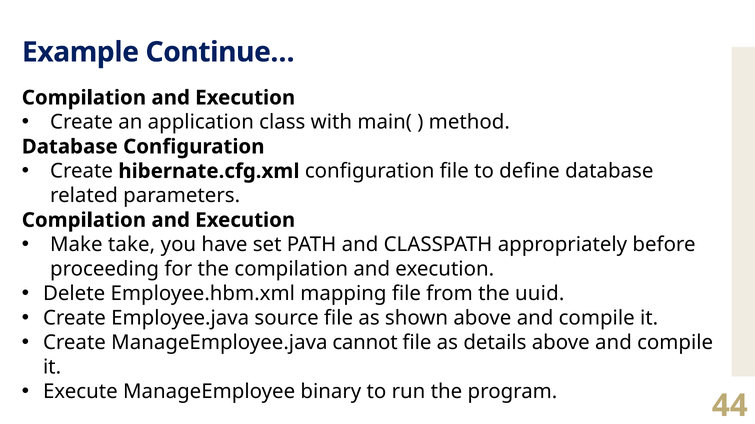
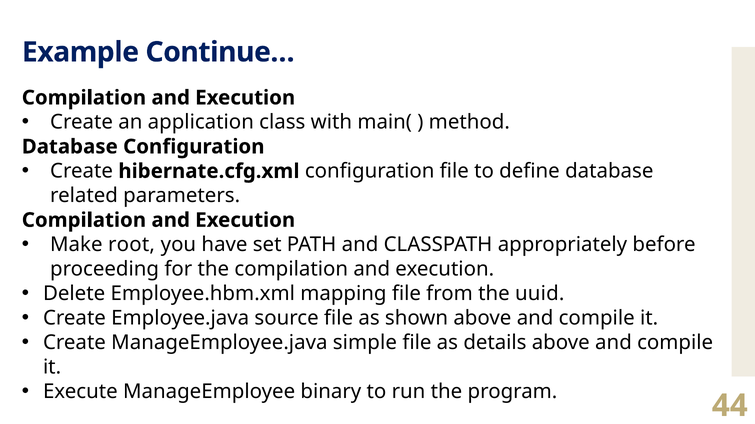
take: take -> root (132, 245)
cannot: cannot -> simple (365, 343)
